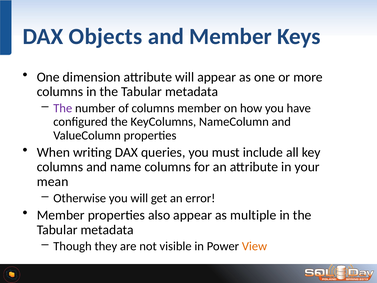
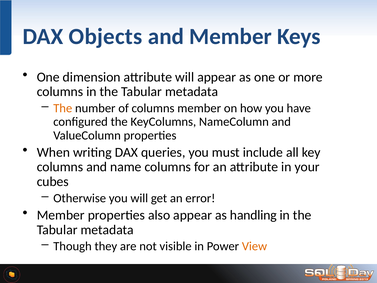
The colour: purple -> orange (63, 108)
mean: mean -> cubes (53, 182)
multiple: multiple -> handling (253, 215)
